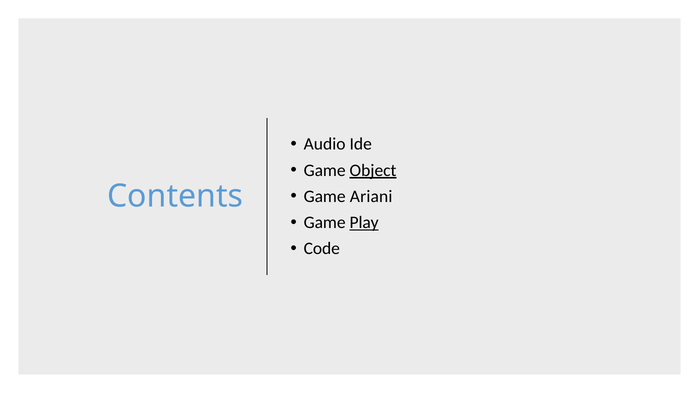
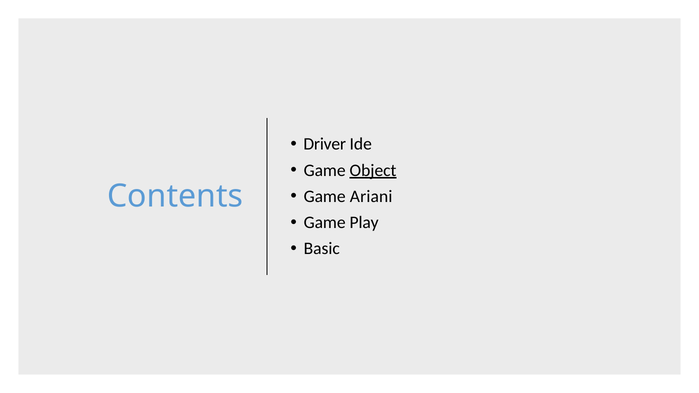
Audio: Audio -> Driver (325, 144)
Play underline: present -> none (364, 223)
Code: Code -> Basic (322, 249)
